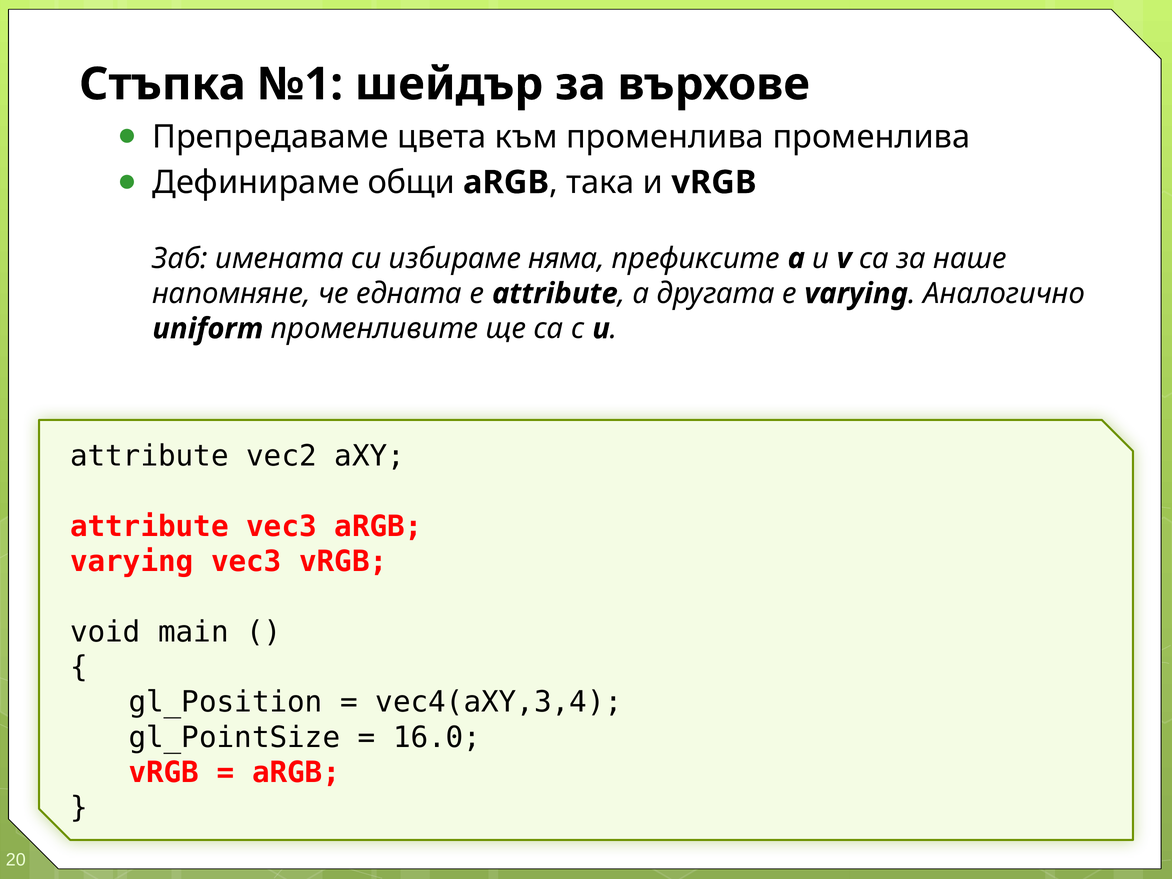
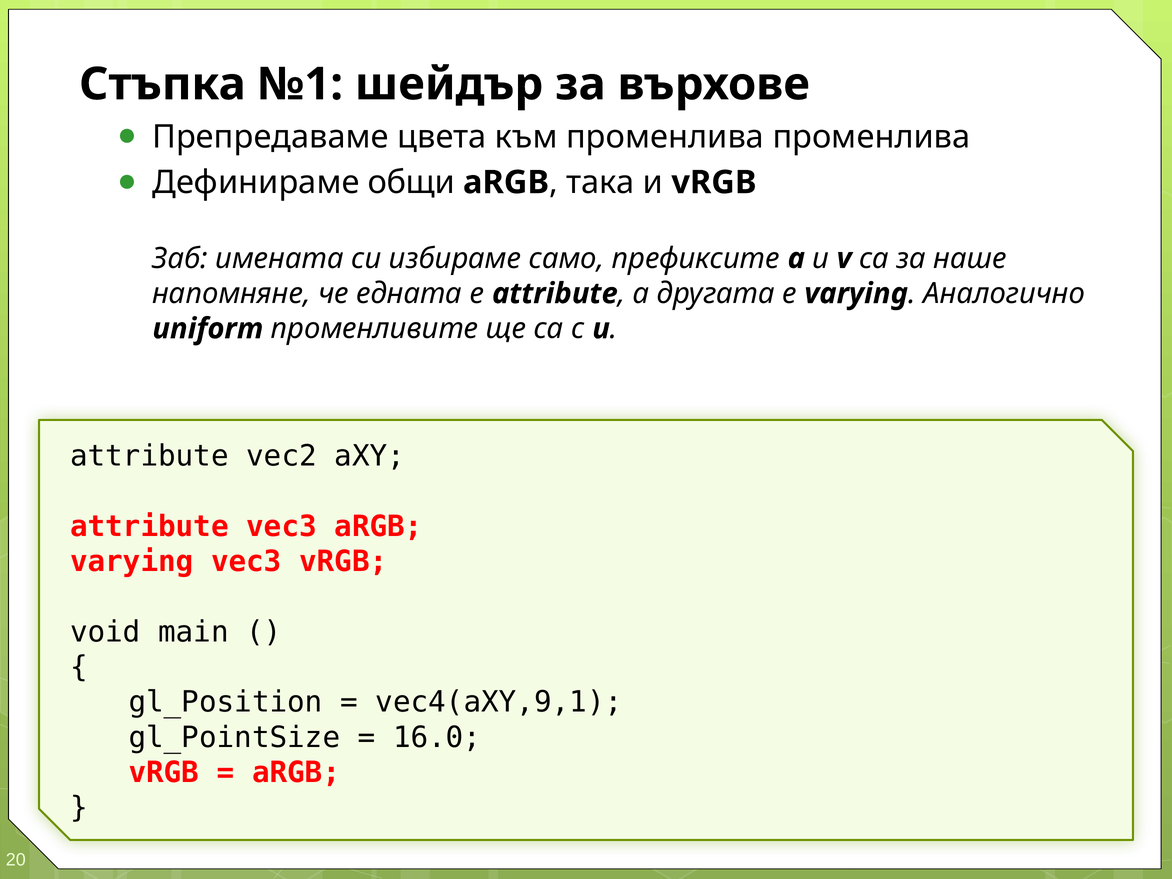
няма: няма -> само (566, 258)
vec4(aXY,3,4: vec4(aXY,3,4 -> vec4(aXY,9,1 (499, 702)
